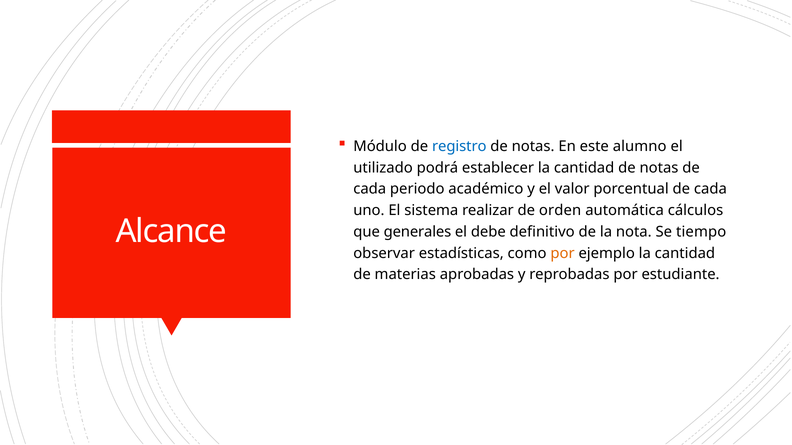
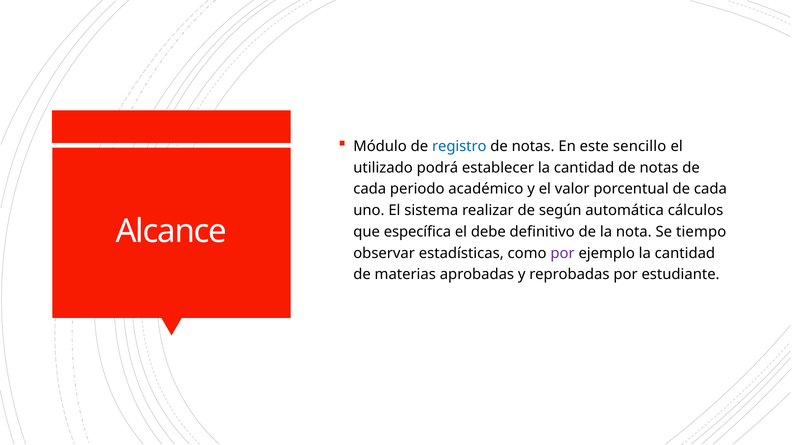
alumno: alumno -> sencillo (640, 147)
orden: orden -> según (560, 211)
generales: generales -> específica (417, 232)
por colour: orange -> purple (563, 253)
